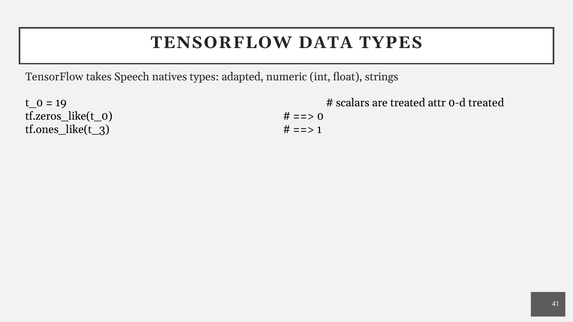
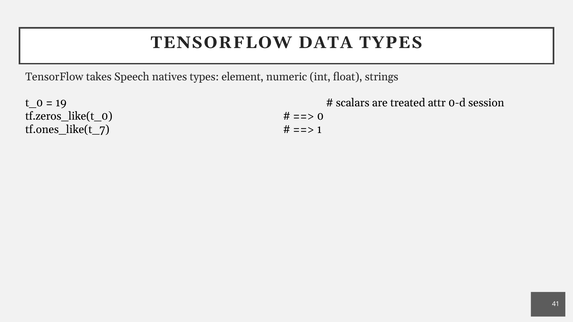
adapted: adapted -> element (243, 77)
0-d treated: treated -> session (486, 103)
tf.ones_like(t_3: tf.ones_like(t_3 -> tf.ones_like(t_7 (67, 130)
